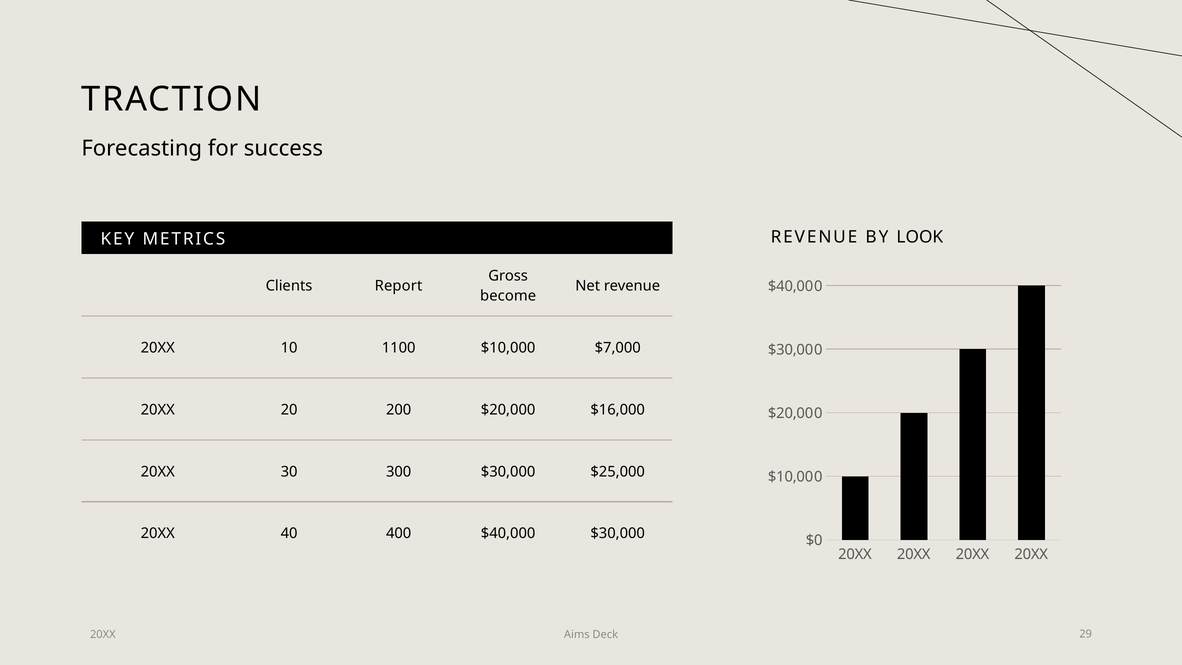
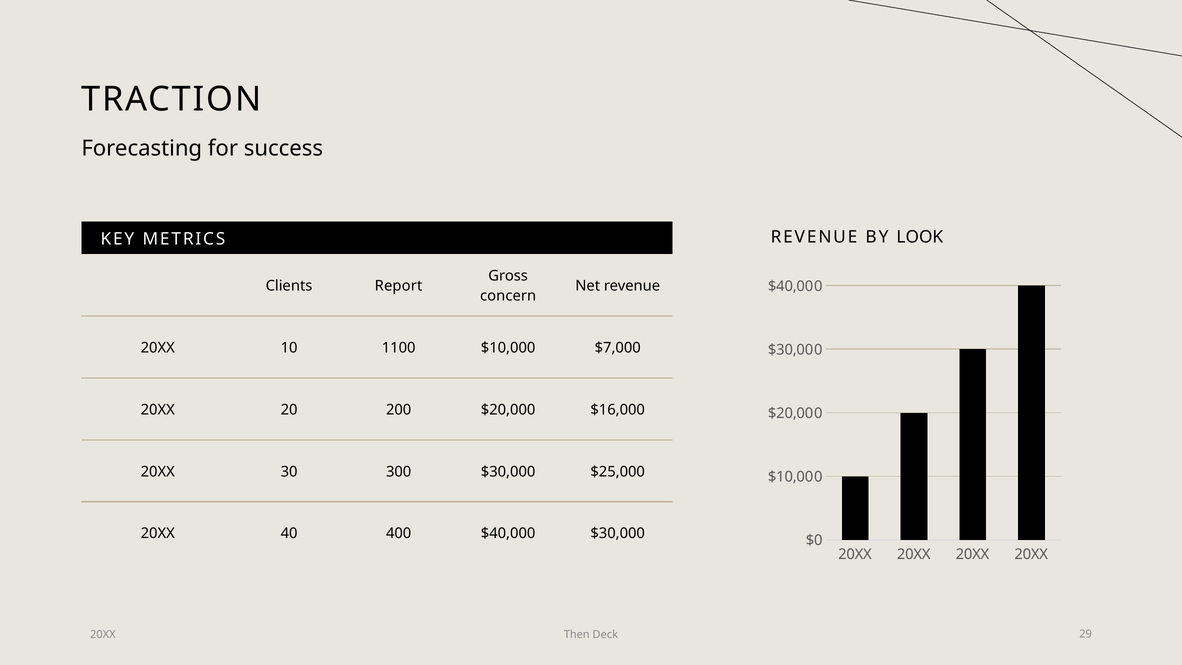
become: become -> concern (508, 296)
Aims: Aims -> Then (577, 635)
